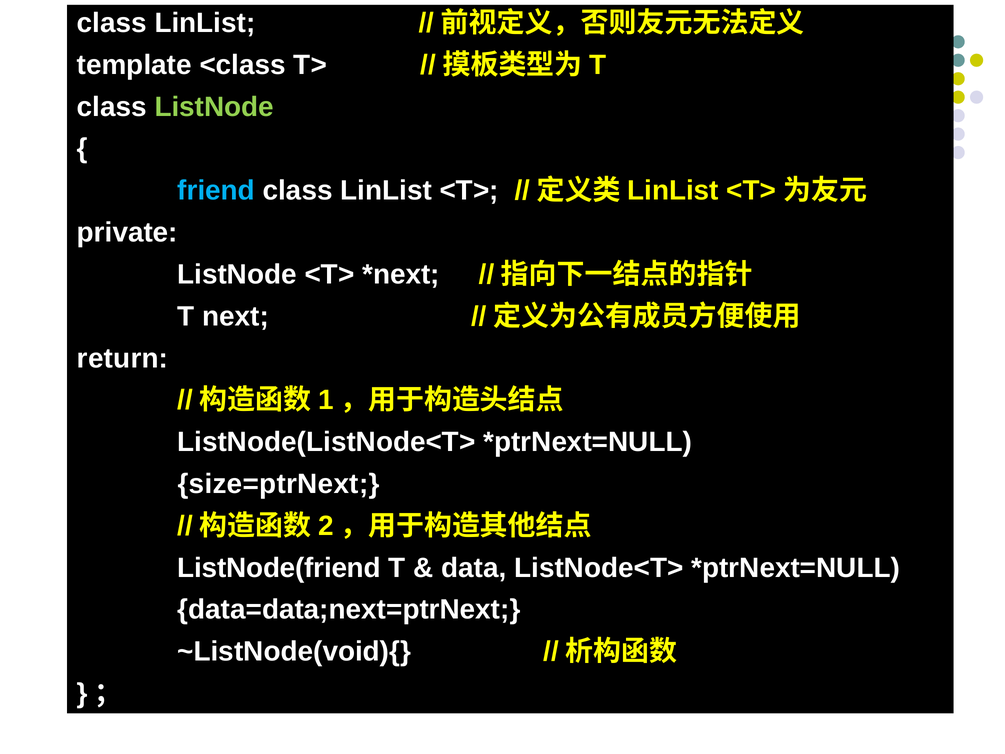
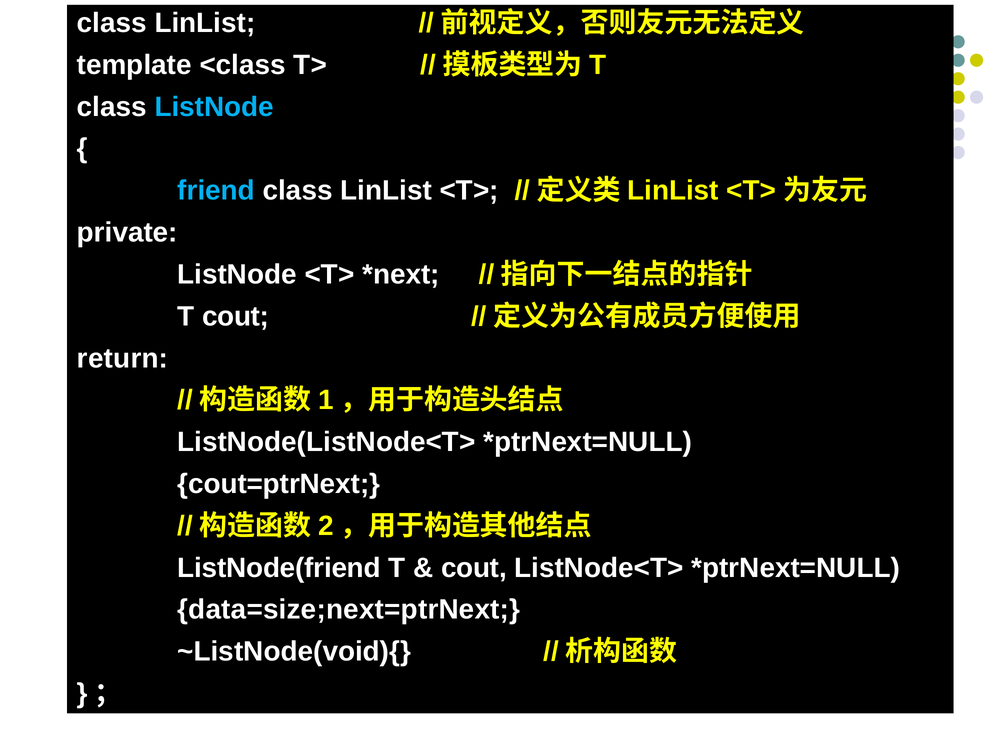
ListNode colour: light green -> light blue (214, 107)
T next: next -> cout (236, 316)
size=ptrNext: size=ptrNext -> cout=ptrNext (279, 484)
data: data -> cout (474, 568)
data=data;next=ptrNext: data=data;next=ptrNext -> data=size;next=ptrNext (349, 610)
